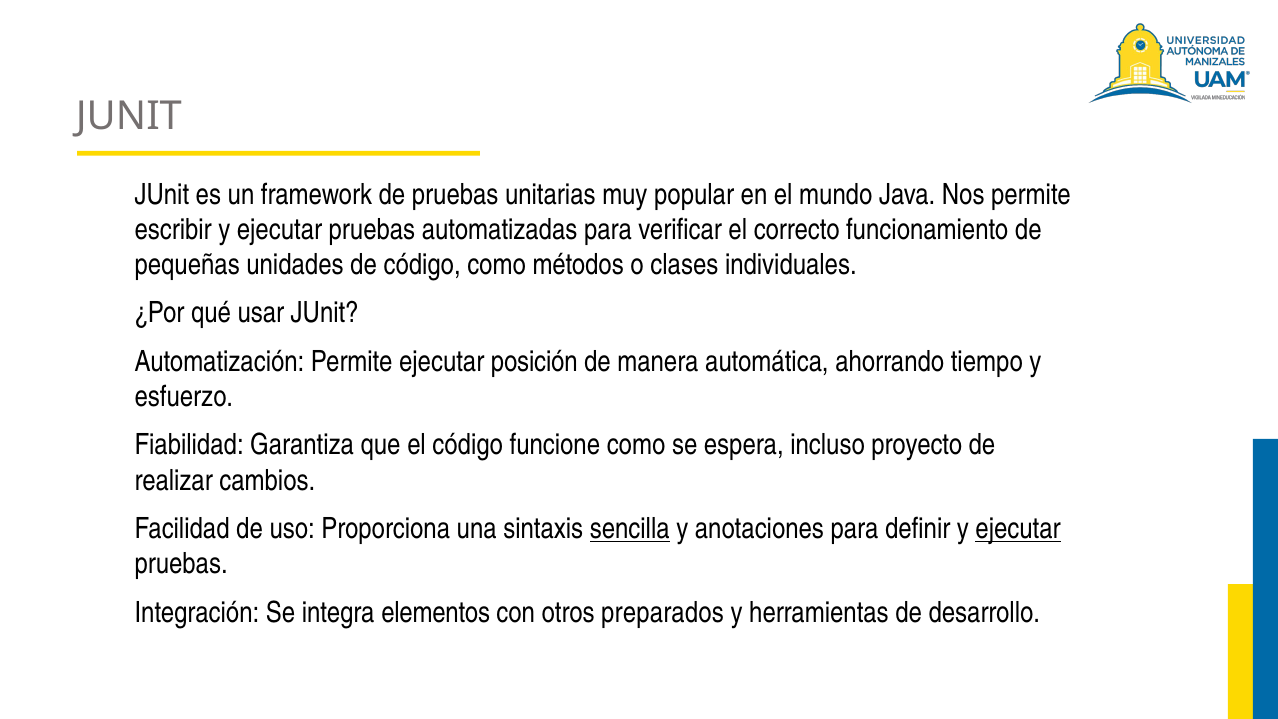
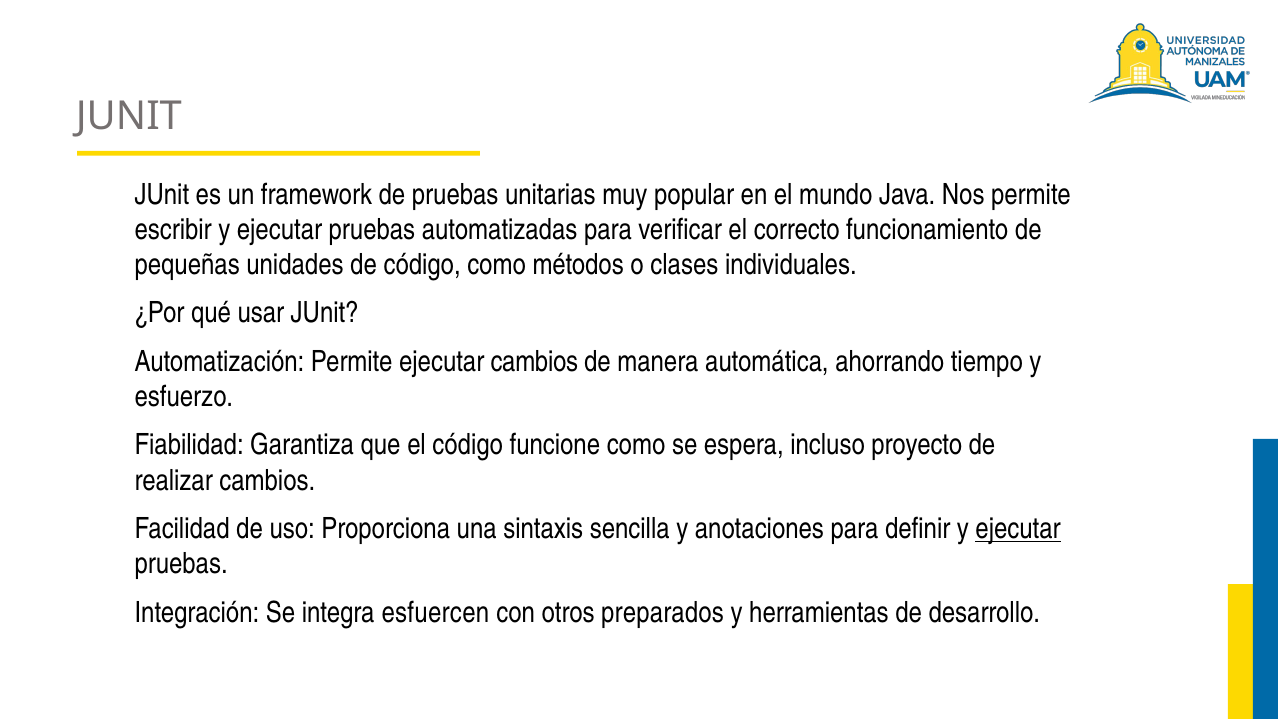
ejecutar posición: posición -> cambios (534, 362)
sencilla underline: present -> none (630, 529)
elementos: elementos -> esfuercen (435, 612)
